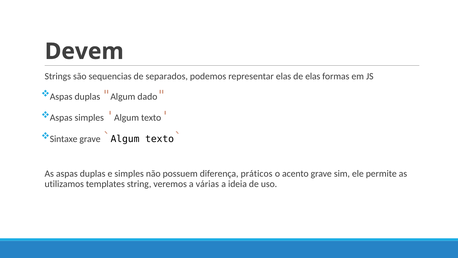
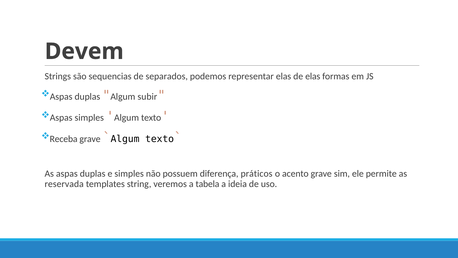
dado: dado -> subir (147, 96)
Sintaxe: Sintaxe -> Receba (64, 139)
utilizamos: utilizamos -> reservada (64, 184)
várias: várias -> tabela (207, 184)
